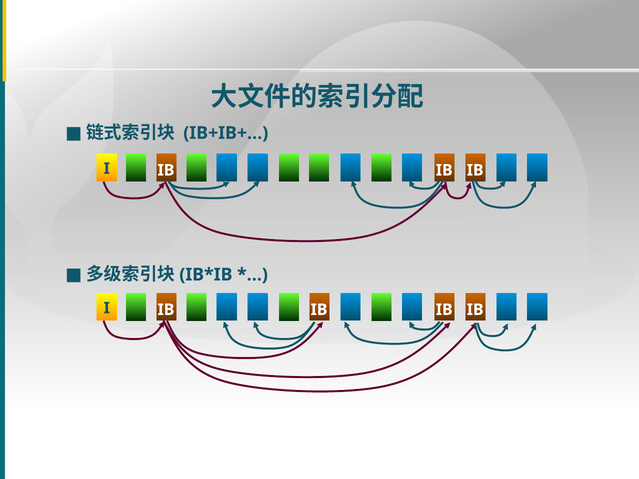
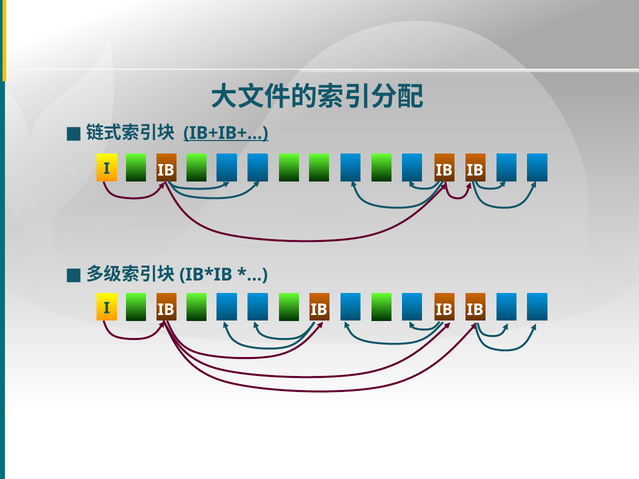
IB+IB+… underline: none -> present (226, 133)
